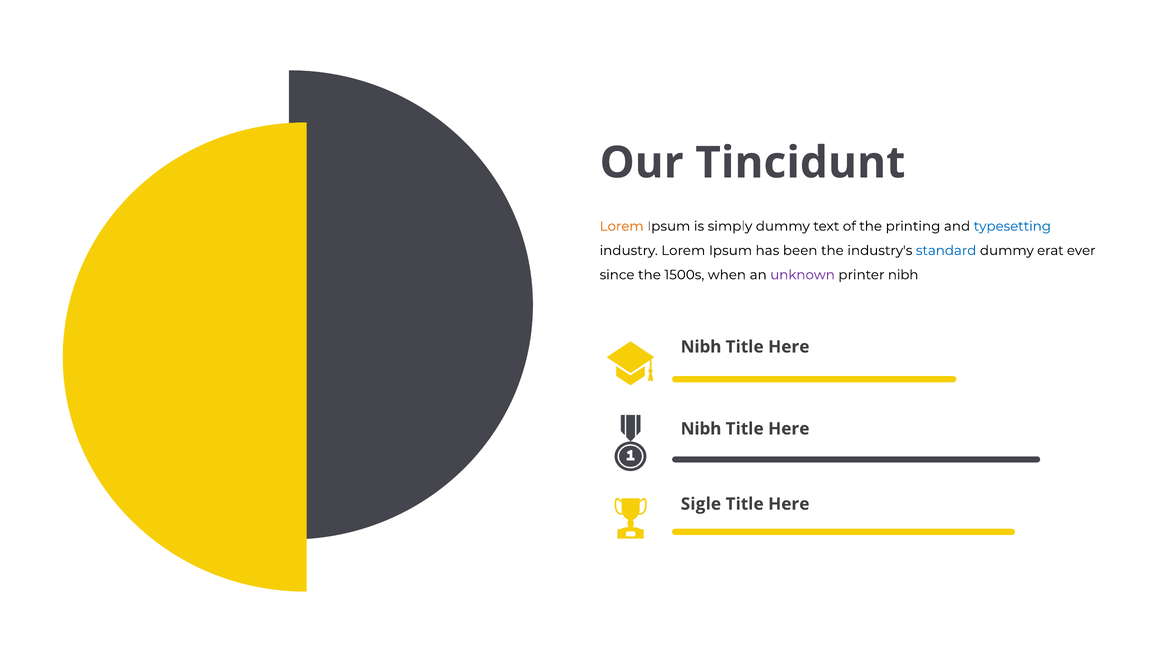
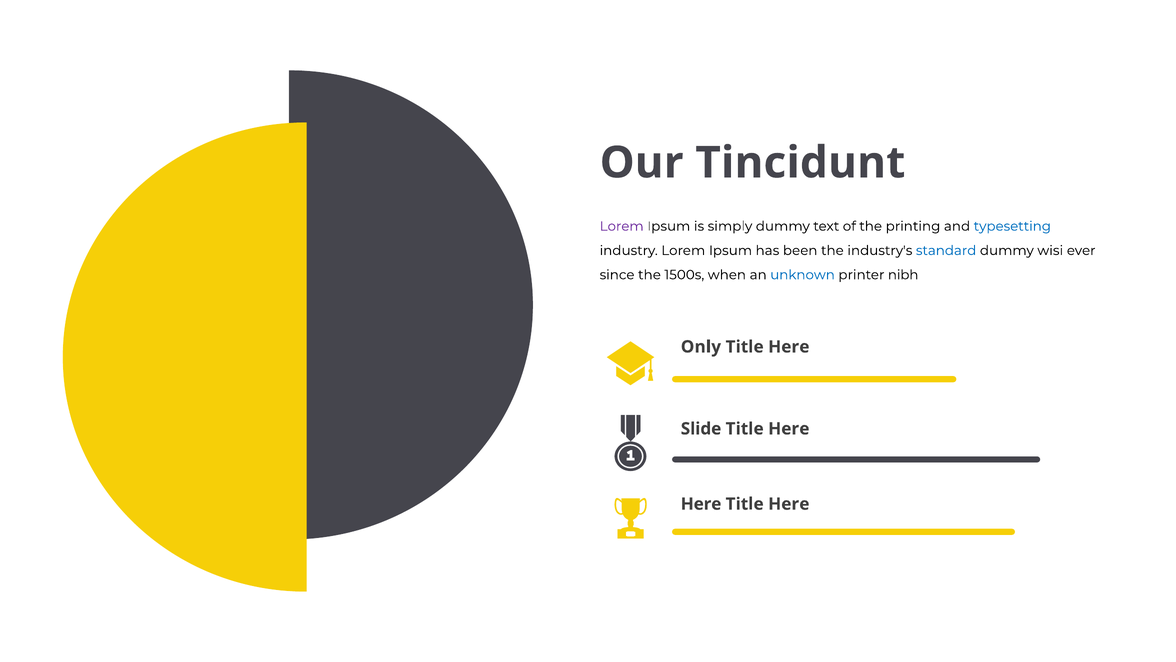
Lorem colour: orange -> purple (622, 226)
erat: erat -> wisi (1050, 250)
unknown colour: purple -> blue (803, 275)
Nibh: Nibh -> Only (701, 347)
Nibh: Nibh -> Slide (701, 428)
Sigle: Sigle -> Here (701, 504)
